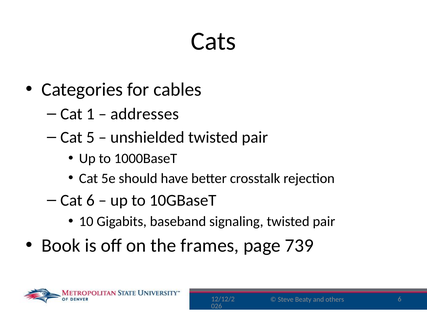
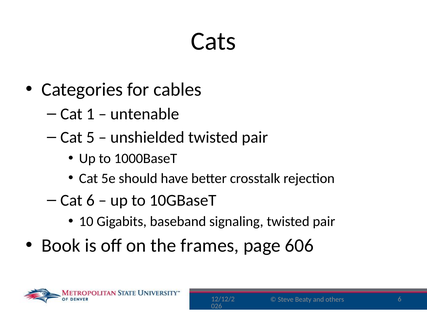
addresses: addresses -> untenable (145, 114)
739: 739 -> 606 (299, 246)
